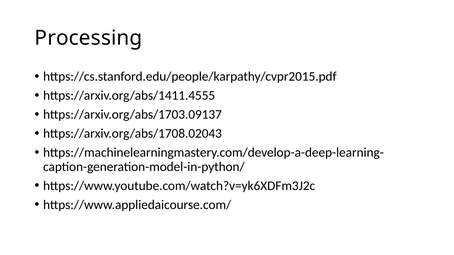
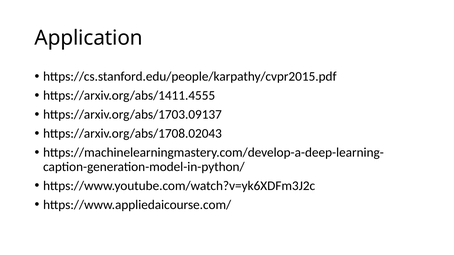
Processing: Processing -> Application (89, 38)
